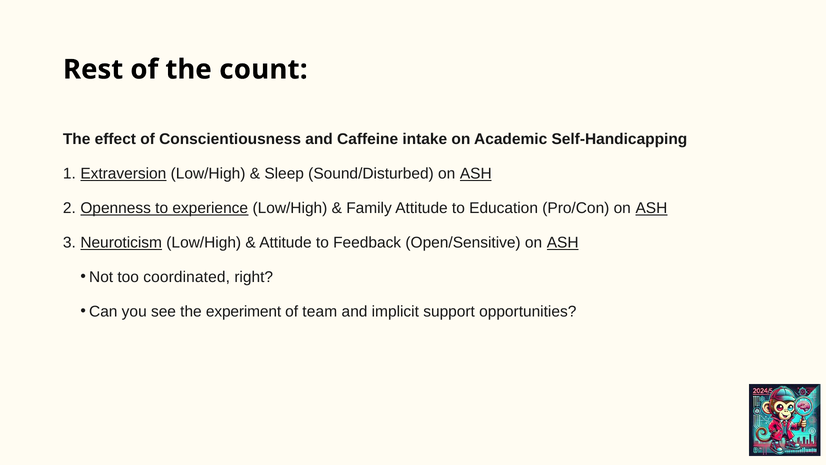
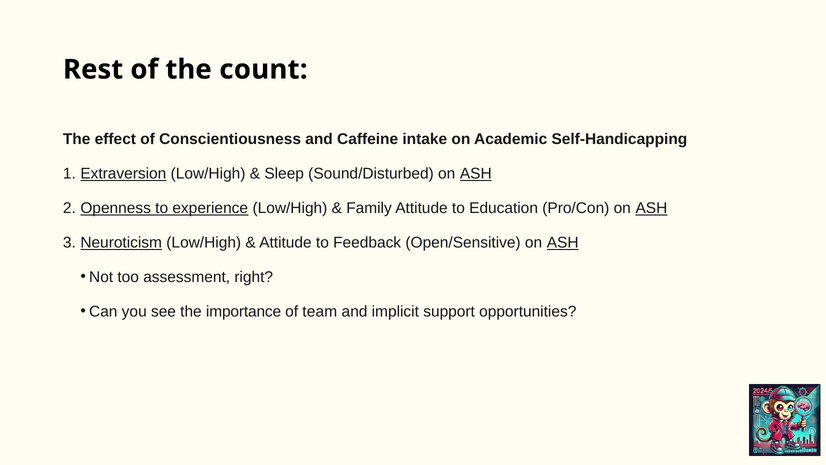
coordinated: coordinated -> assessment (187, 277)
experiment: experiment -> importance (244, 311)
